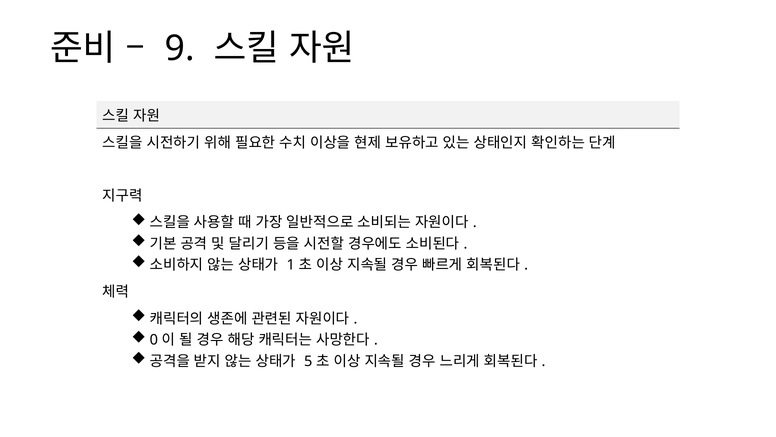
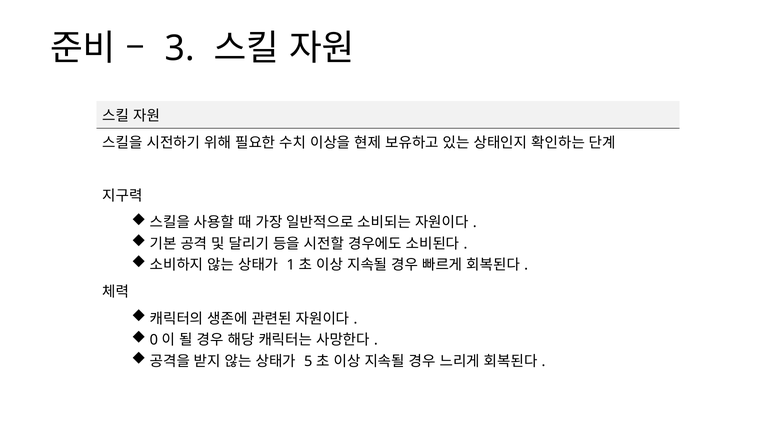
9: 9 -> 3 (180, 48)
